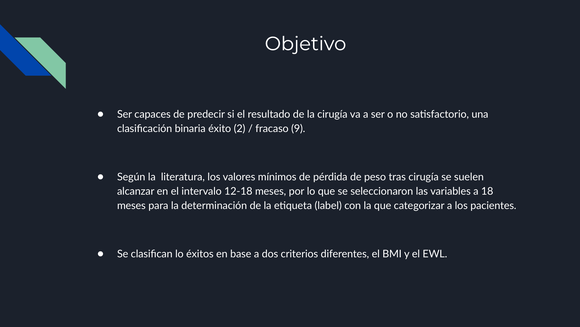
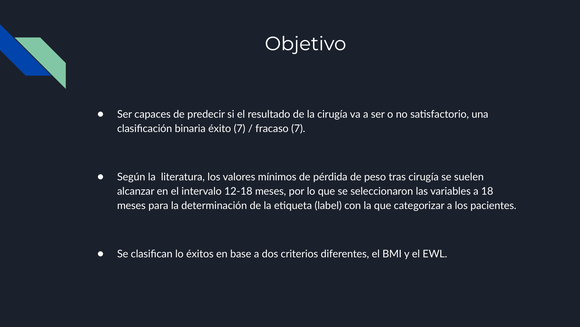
éxito 2: 2 -> 7 (240, 128)
fracaso 9: 9 -> 7 (298, 128)
